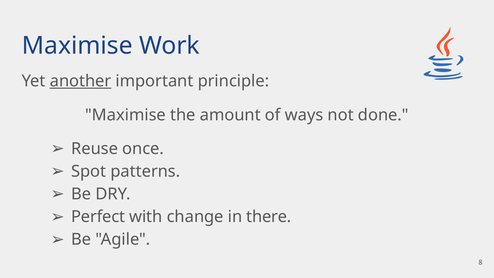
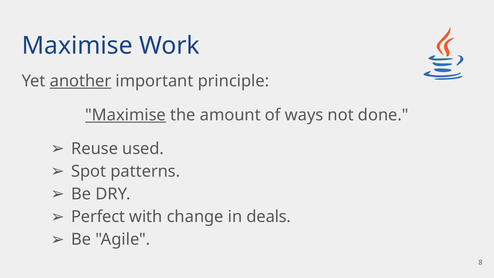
Maximise underline: none -> present (126, 115)
once: once -> used (143, 149)
there: there -> deals (269, 217)
